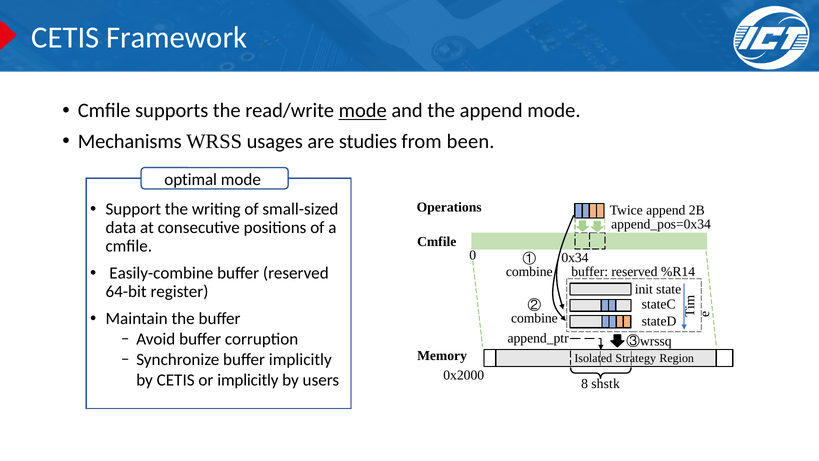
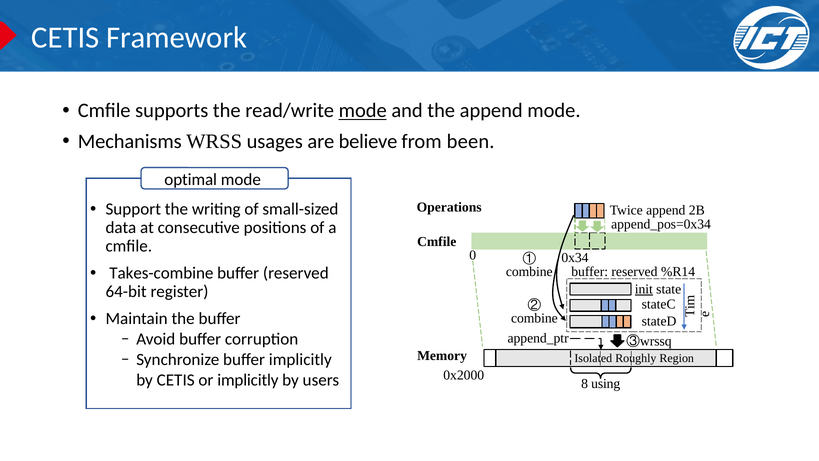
studies: studies -> believe (368, 141)
Easily-combine: Easily-combine -> Takes-combine (161, 273)
init underline: none -> present (644, 289)
Strategy: Strategy -> Roughly (636, 358)
shstk: shstk -> using (606, 384)
